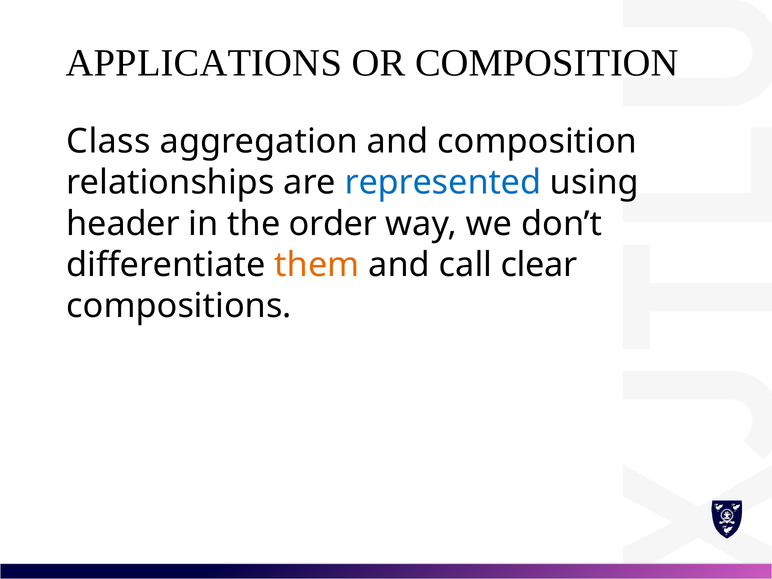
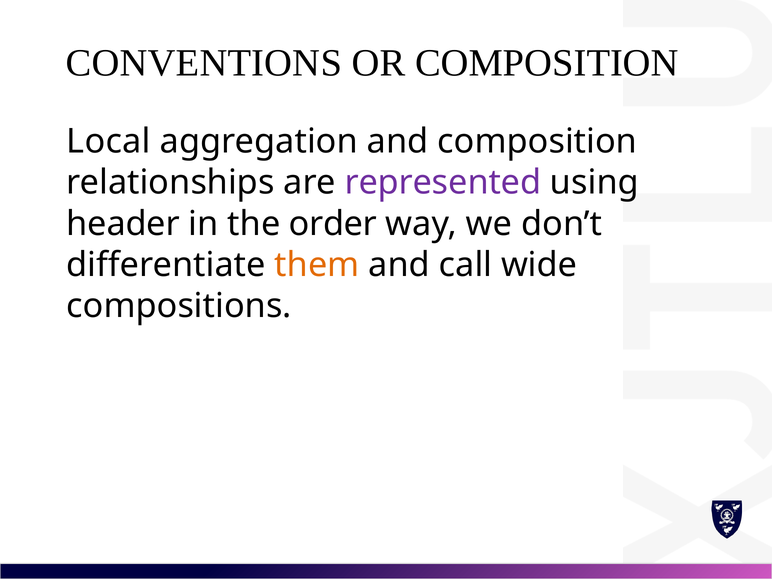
APPLICATIONS: APPLICATIONS -> CONVENTIONS (204, 63)
Class: Class -> Local (109, 141)
represented colour: blue -> purple (443, 183)
clear: clear -> wide (539, 265)
